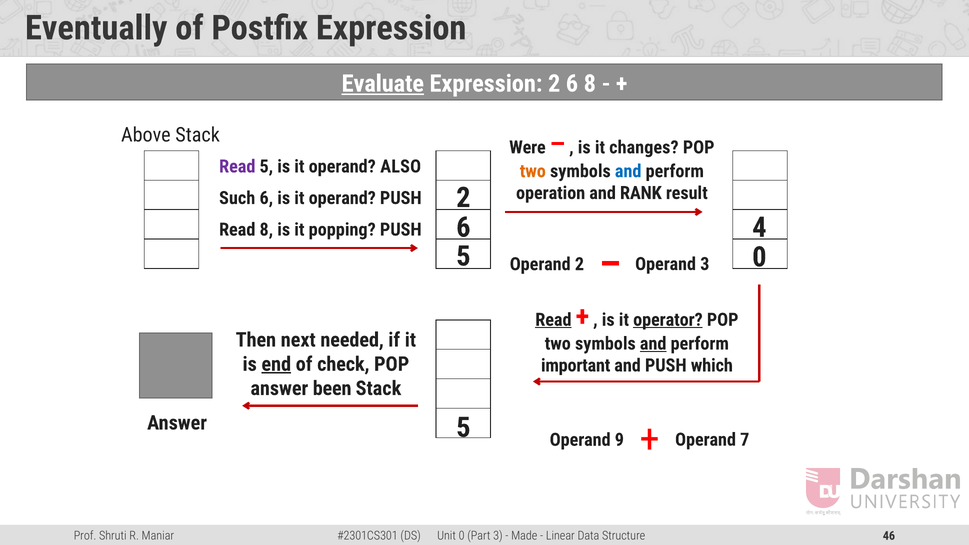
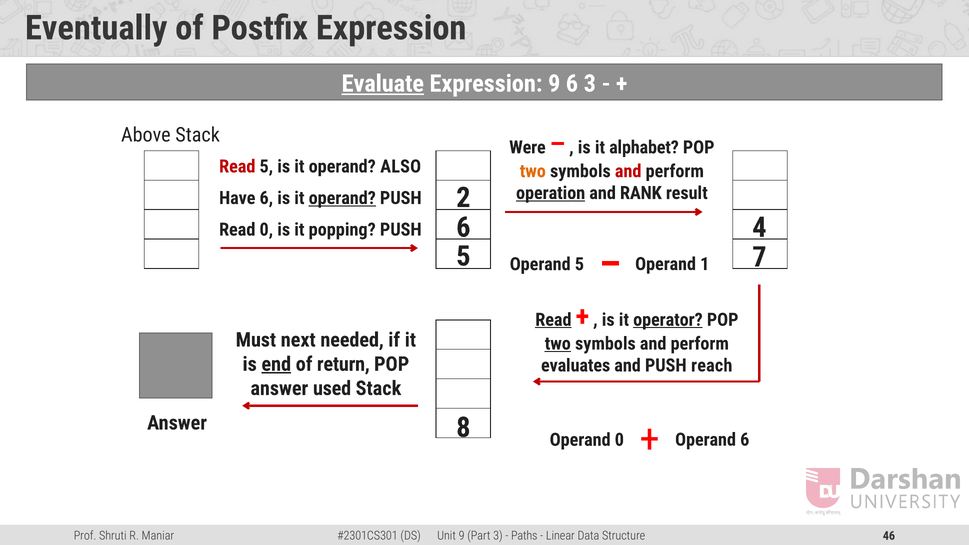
Expression 2: 2 -> 9 (554, 84)
6 8: 8 -> 3 (590, 84)
changes: changes -> alphabet (644, 147)
Read colour: purple -> red (237, 166)
and colour: blue -> red (628, 171)
operation underline: none -> present (551, 193)
Such: Such -> Have (237, 198)
operand underline: none -> present (342, 198)
Read 8: 8 -> 0 (266, 230)
0: 0 -> 7 (759, 257)
Operand 2: 2 -> 5 (579, 264)
Operand 3: 3 -> 1 (705, 264)
Then: Then -> Must (256, 340)
two underline: none -> present (558, 344)
and underline: present -> none (653, 344)
check: check -> return (343, 364)
important: important -> evaluates (576, 365)
which: which -> reach (712, 365)
been: been -> used (332, 388)
Answer 5: 5 -> 8 (463, 428)
Operand 9: 9 -> 0 (619, 440)
Operand 7: 7 -> 6 (745, 440)
0: 0 -> 9 (462, 536)
Made: Made -> Paths (524, 536)
